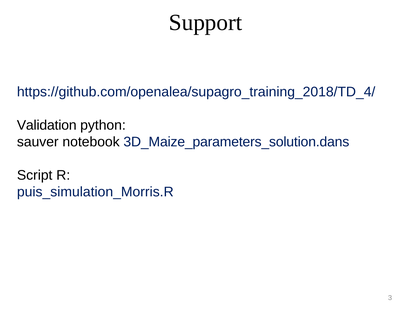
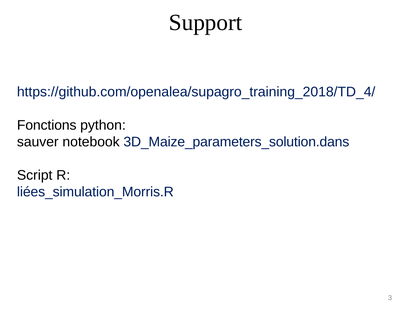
Validation: Validation -> Fonctions (47, 126)
puis_simulation_Morris.R: puis_simulation_Morris.R -> liées_simulation_Morris.R (95, 192)
